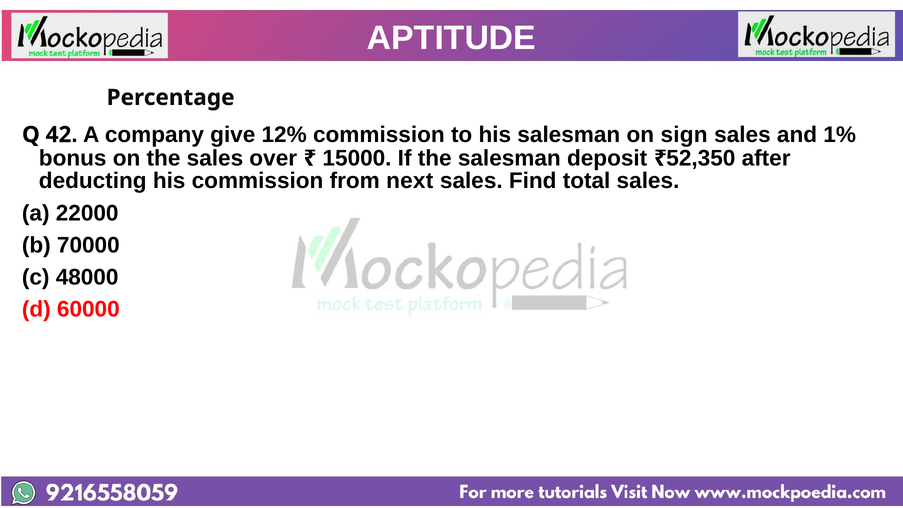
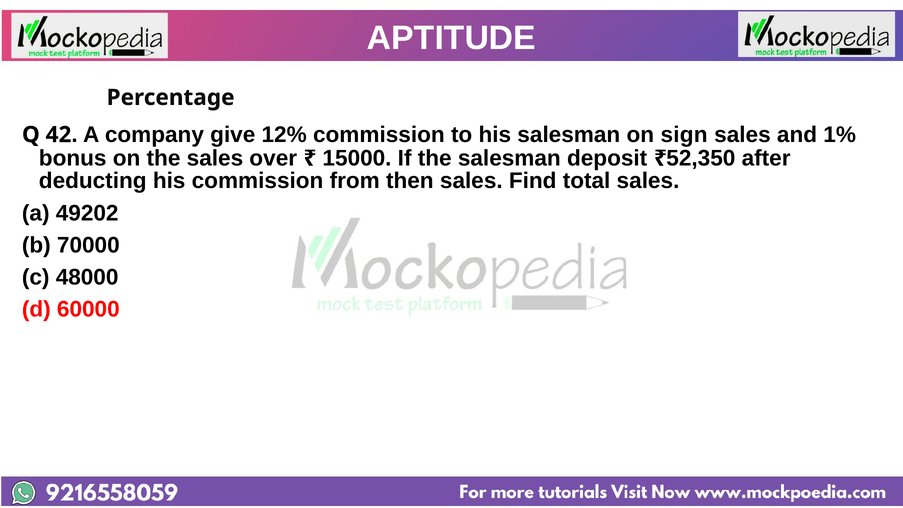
next: next -> then (410, 181)
22000: 22000 -> 49202 (87, 213)
